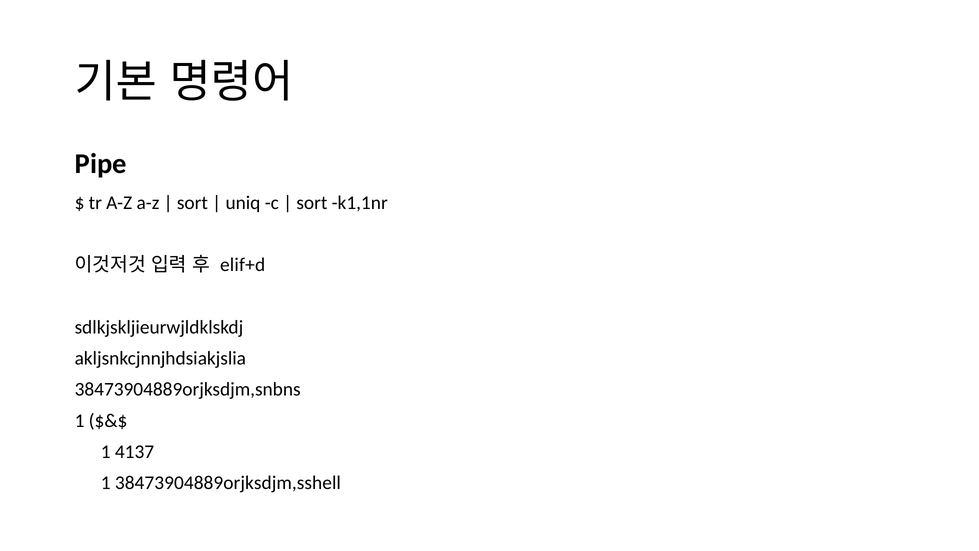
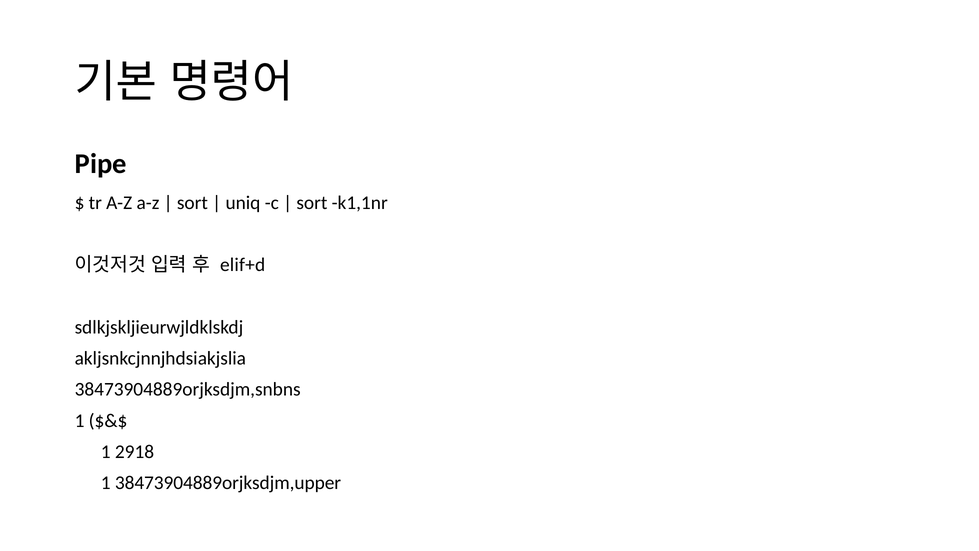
4137: 4137 -> 2918 (135, 452)
38473904889orjksdjm,sshell: 38473904889orjksdjm,sshell -> 38473904889orjksdjm,upper (228, 483)
